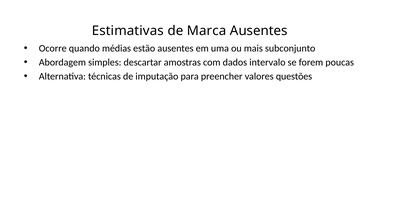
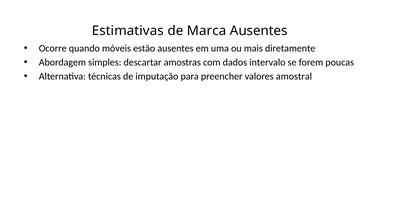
médias: médias -> móveis (116, 49)
subconjunto: subconjunto -> diretamente (290, 49)
questões: questões -> amostral (294, 76)
